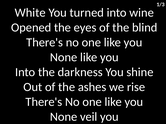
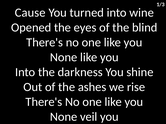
White: White -> Cause (30, 13)
